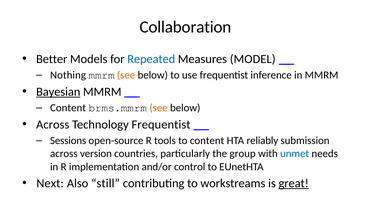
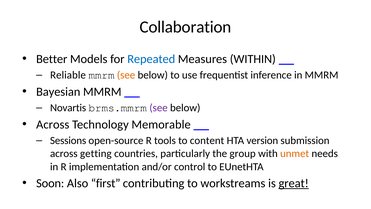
MODEL: MODEL -> WITHIN (253, 59)
Nothing: Nothing -> Reliable (68, 75)
Bayesian underline: present -> none (58, 92)
Content: Content -> Novartis (68, 108)
see colour: orange -> purple (159, 108)
Technology Frequentist: Frequentist -> Memorable (161, 124)
reliably: reliably -> version (262, 140)
version: version -> getting (96, 153)
unmet colour: blue -> orange (295, 153)
Next: Next -> Soon (50, 183)
still: still -> first (106, 183)
